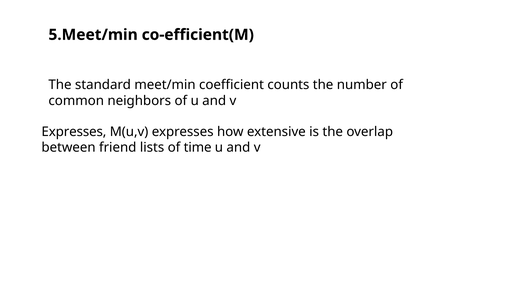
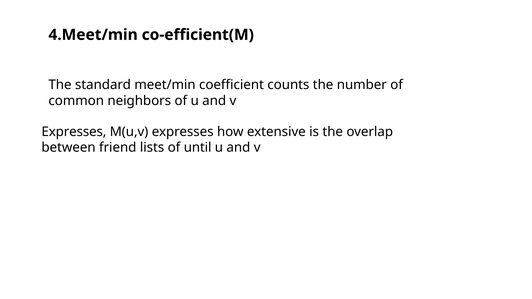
5.Meet/min: 5.Meet/min -> 4.Meet/min (93, 35)
time: time -> until (198, 148)
